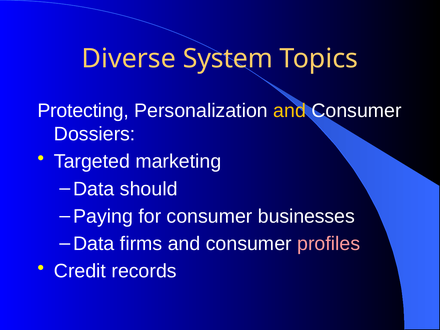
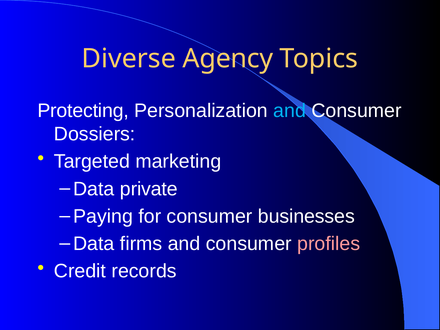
System: System -> Agency (228, 59)
and colour: yellow -> light blue (290, 111)
should: should -> private (149, 189)
